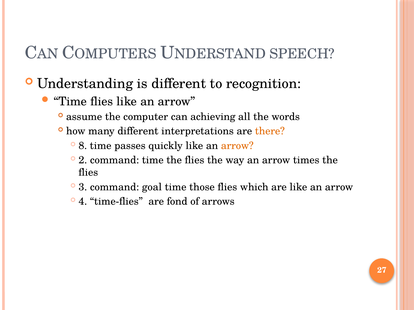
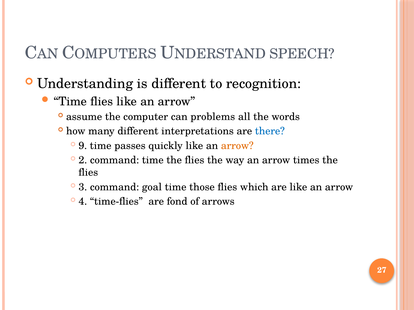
achieving: achieving -> problems (213, 117)
there colour: orange -> blue (270, 131)
8: 8 -> 9 (83, 146)
